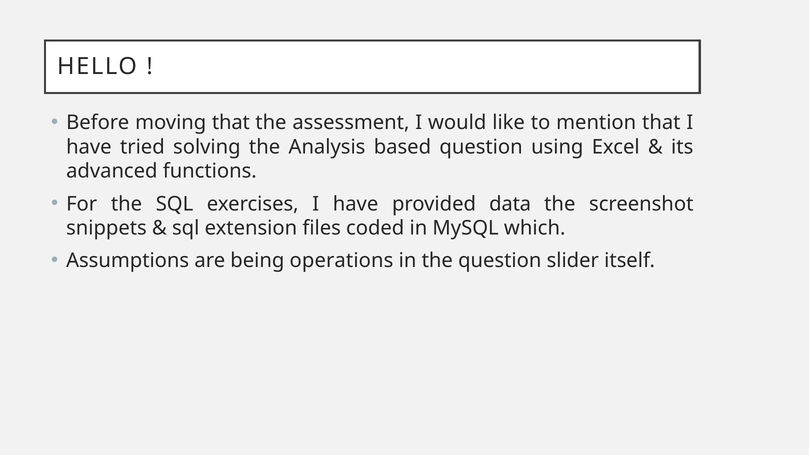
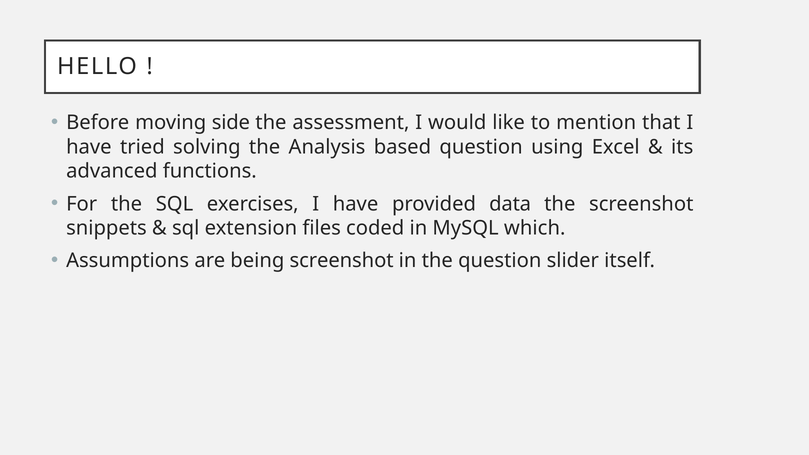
moving that: that -> side (231, 123)
being operations: operations -> screenshot (342, 261)
